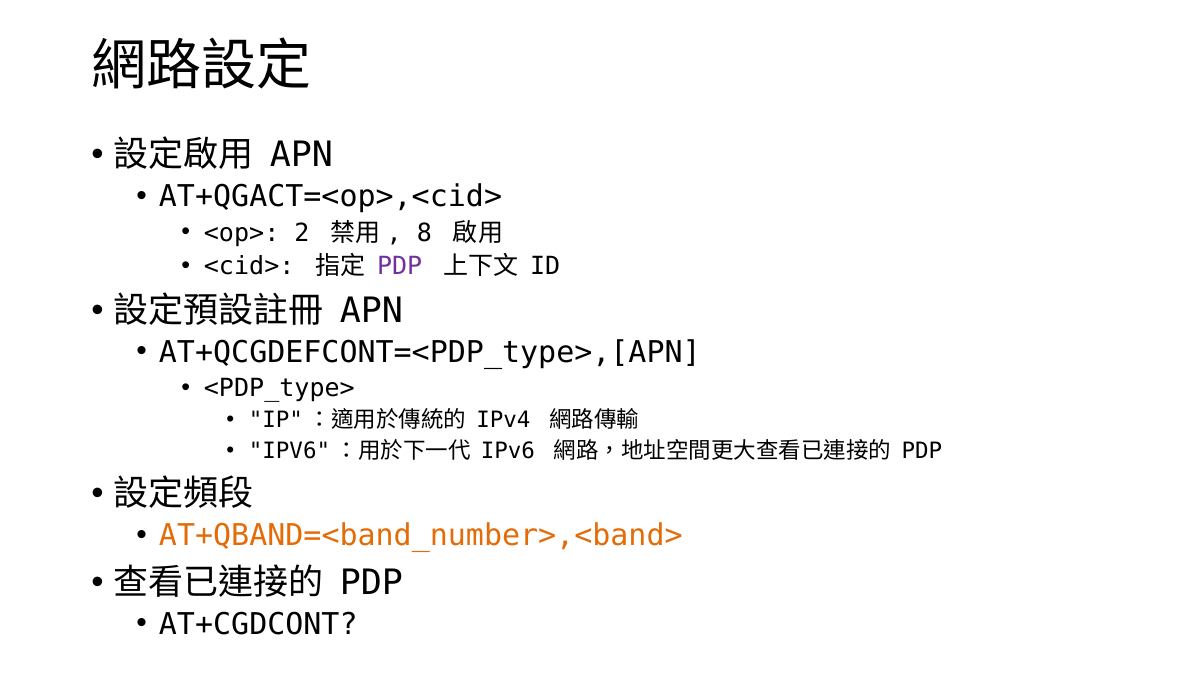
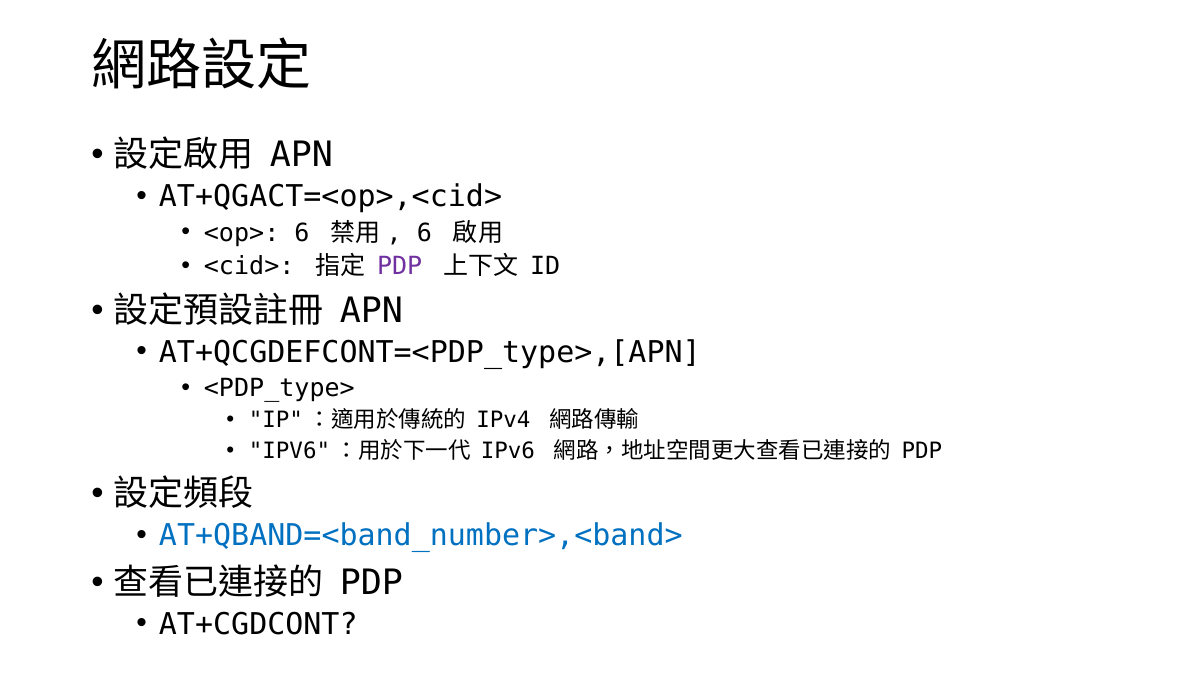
<op> 2: 2 -> 6 (302, 233)
8: 8 -> 6 (424, 233)
AT+QBAND=<band_number>,<band> colour: orange -> blue (421, 535)
